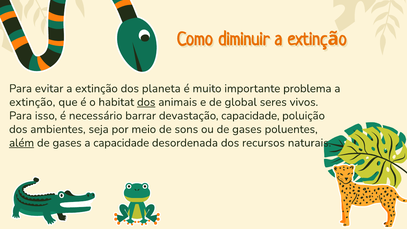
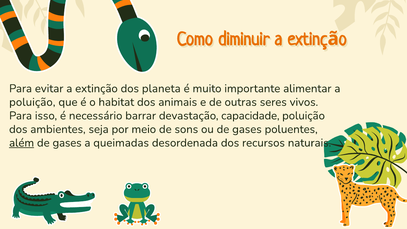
problema: problema -> alimentar (307, 88)
extinção: extinção -> poluição (32, 102)
dos underline: present -> none (146, 102)
global: global -> outras (241, 102)
a capacidade: capacidade -> queimadas (121, 143)
